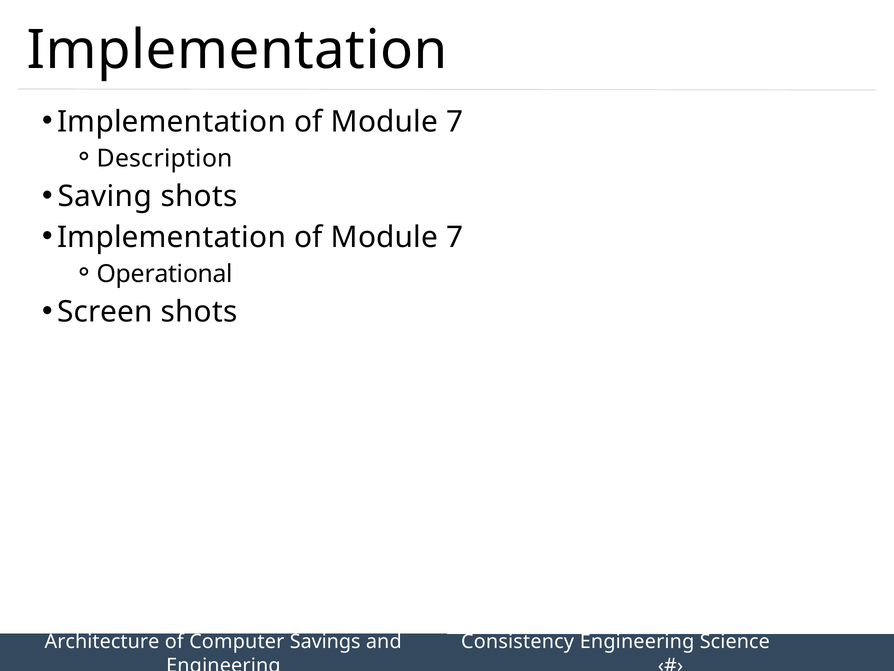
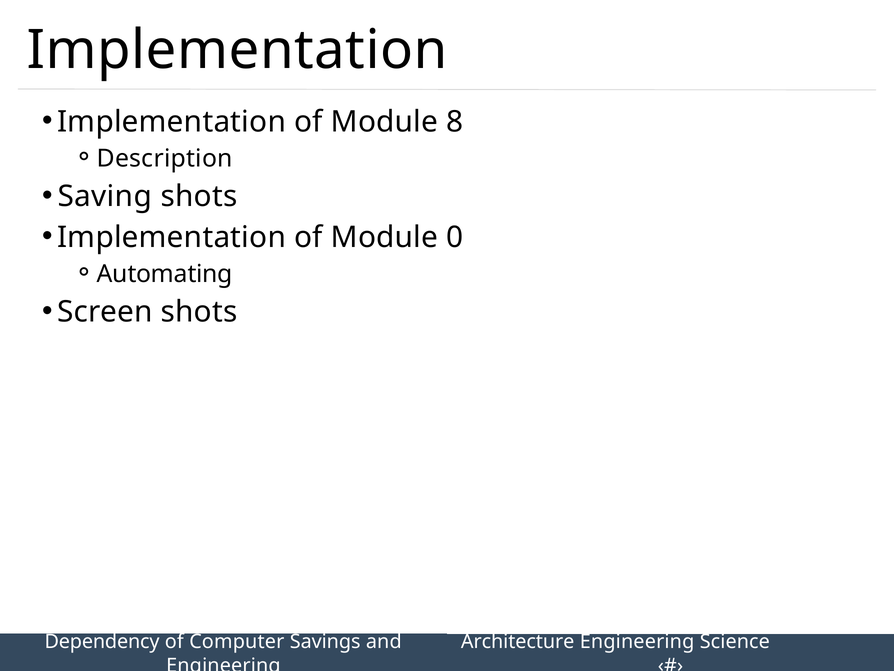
7: 7 -> 8 (455, 122)
7: 7 -> 0 (455, 237)
Operational: Operational -> Automating (165, 274)
Architecture: Architecture -> Dependency (102, 641)
Consistency: Consistency -> Architecture (518, 641)
